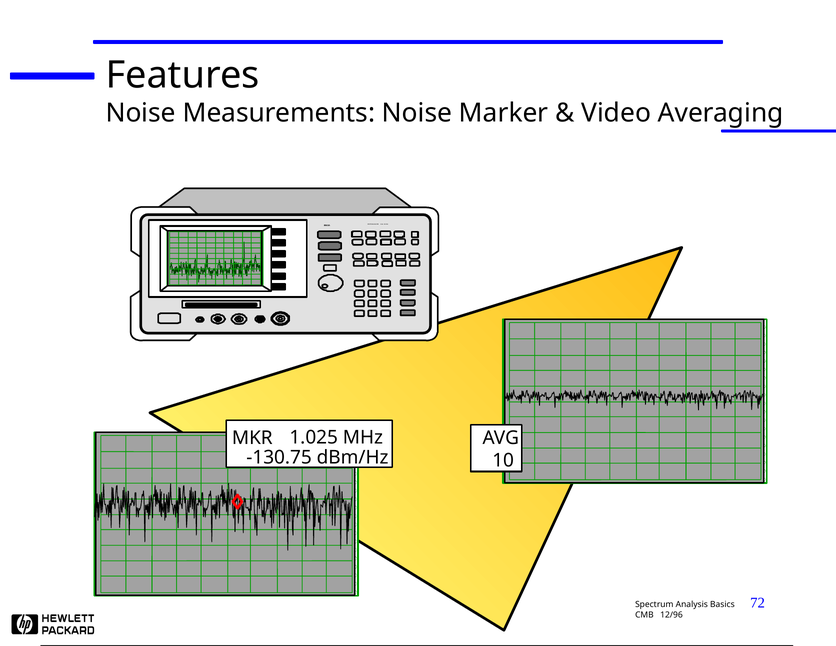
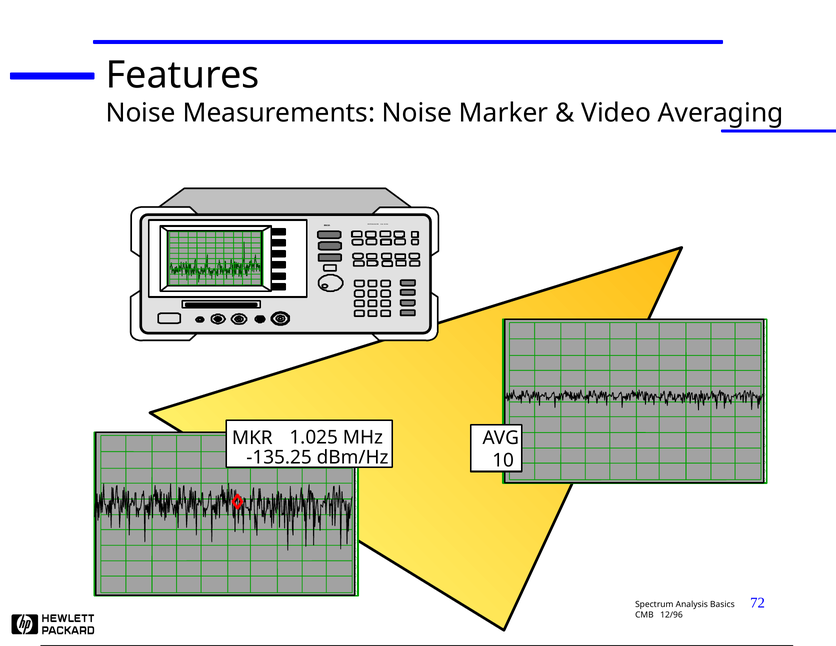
-130.75: -130.75 -> -135.25 (279, 457)
